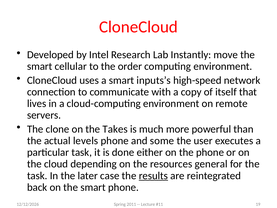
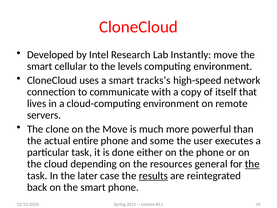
order: order -> levels (130, 66)
inputs’s: inputs’s -> tracks’s (154, 80)
the Takes: Takes -> Move (115, 129)
levels: levels -> entire (86, 141)
the underline: none -> present (252, 164)
